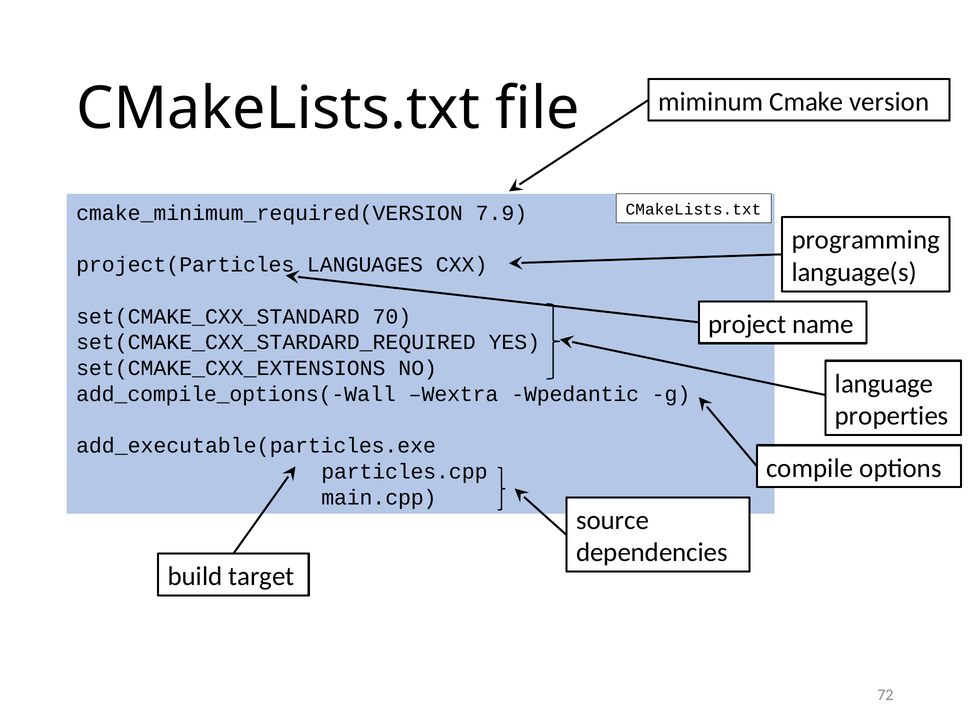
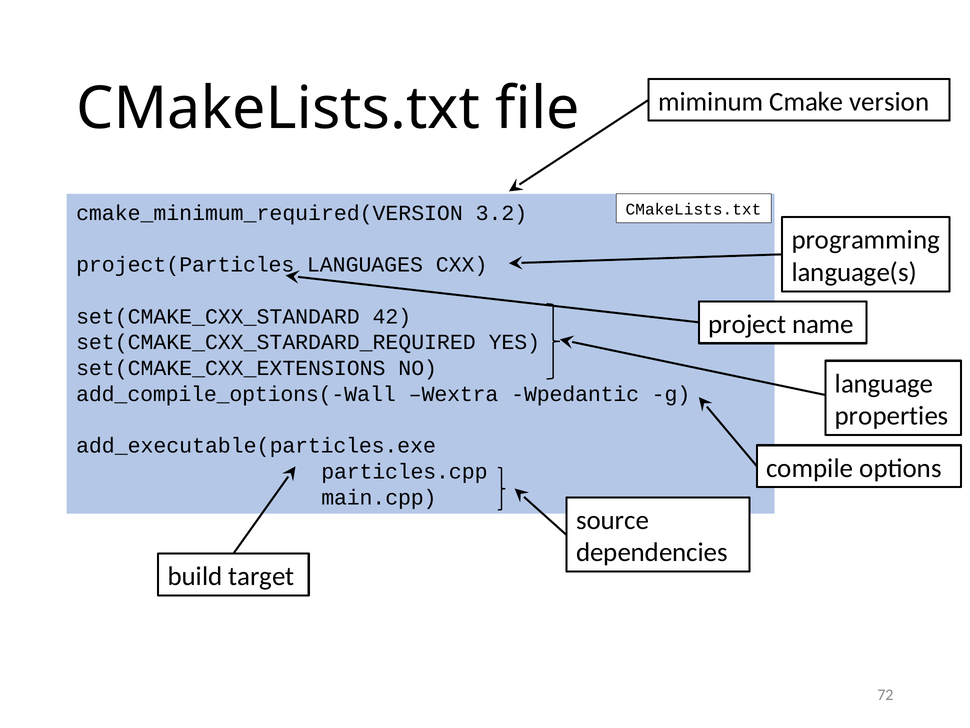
7.9: 7.9 -> 3.2 (501, 213)
70: 70 -> 42 (392, 316)
